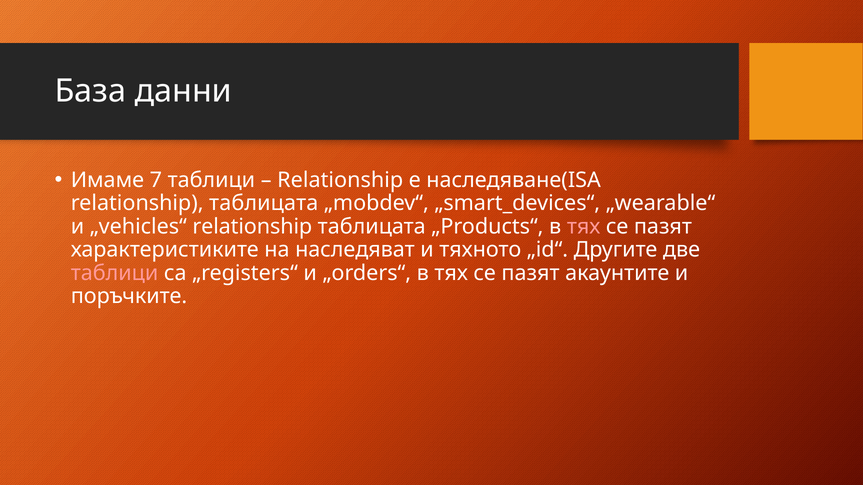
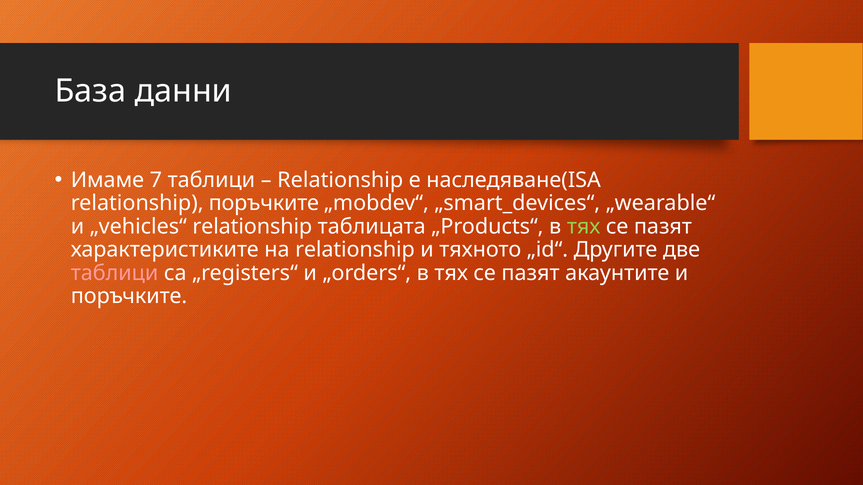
таблицата: таблицата -> поръчките (264, 203)
тях colour: pink -> light green (584, 227)
на наследяват: наследяват -> relationship (355, 250)
